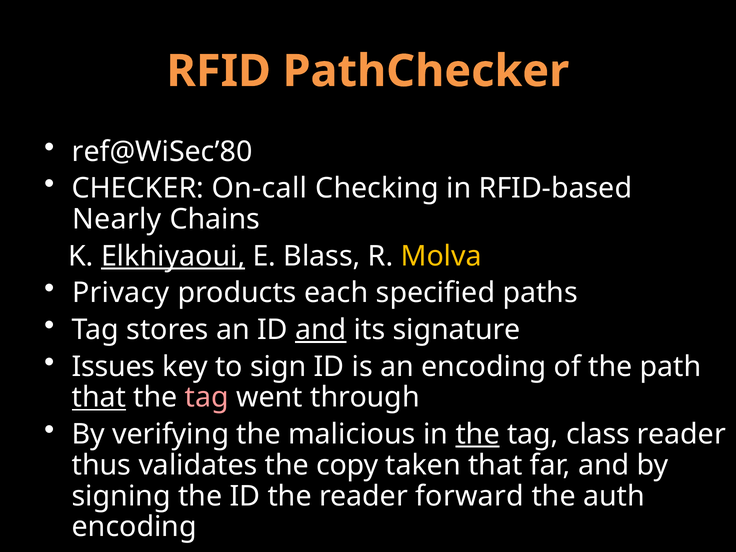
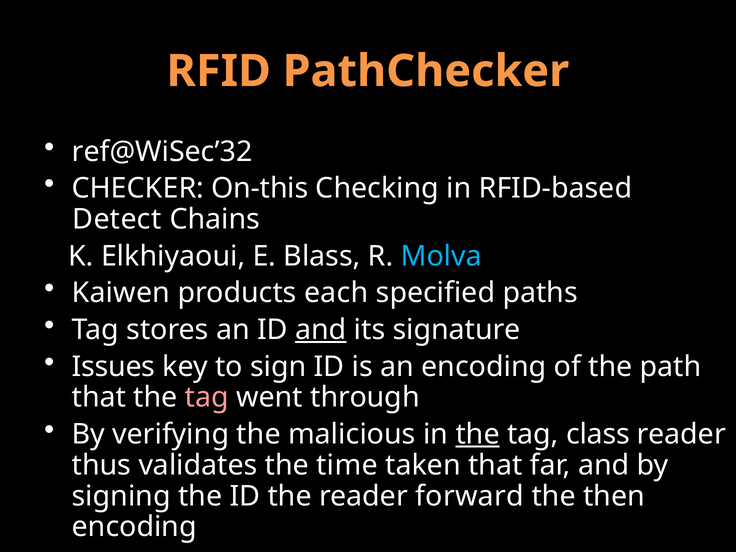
ref@WiSec’80: ref@WiSec’80 -> ref@WiSec’32 (162, 152)
On-call: On-call -> On-this (260, 188)
Nearly: Nearly -> Detect (117, 219)
Elkhiyaoui underline: present -> none (173, 256)
Molva colour: yellow -> light blue (441, 256)
Privacy: Privacy -> Kaiwen (121, 293)
that underline: present -> none (99, 397)
copy: copy -> time (347, 465)
auth: auth -> then (614, 496)
